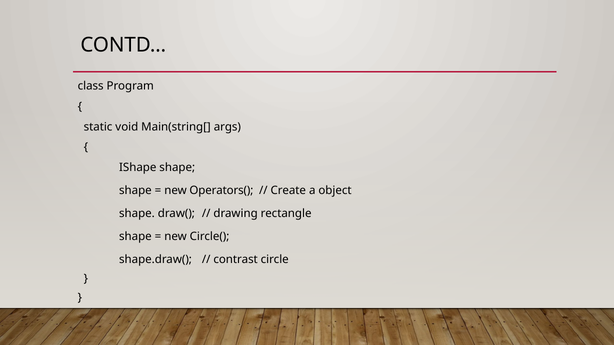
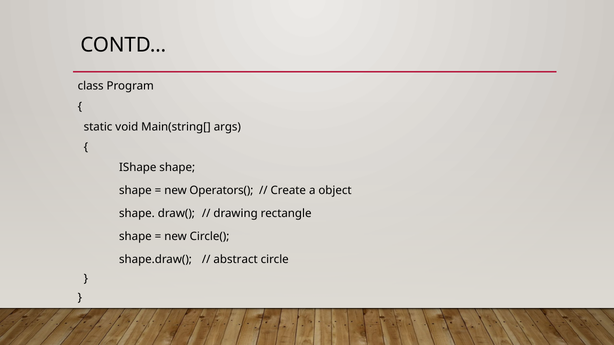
contrast: contrast -> abstract (236, 260)
